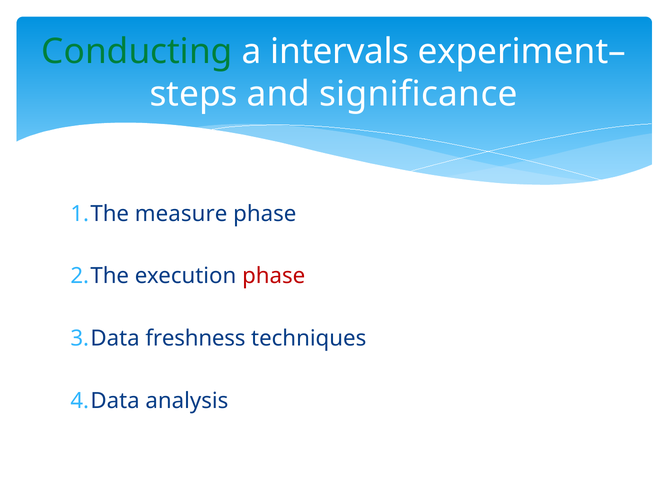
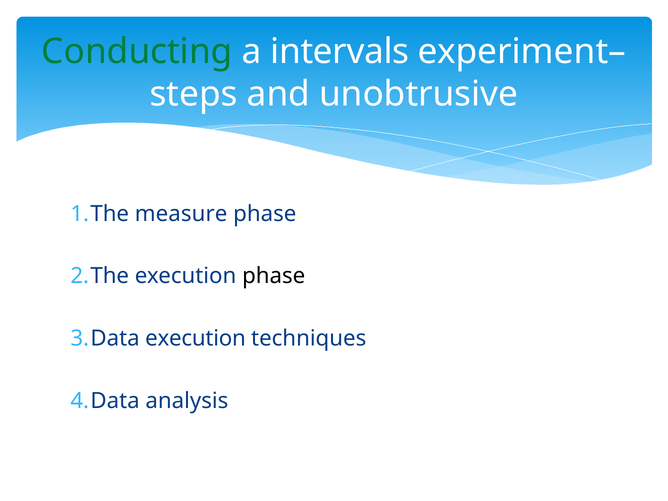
significance: significance -> unobtrusive (419, 94)
phase colour: red -> black (274, 276)
freshness: freshness -> execution (195, 338)
